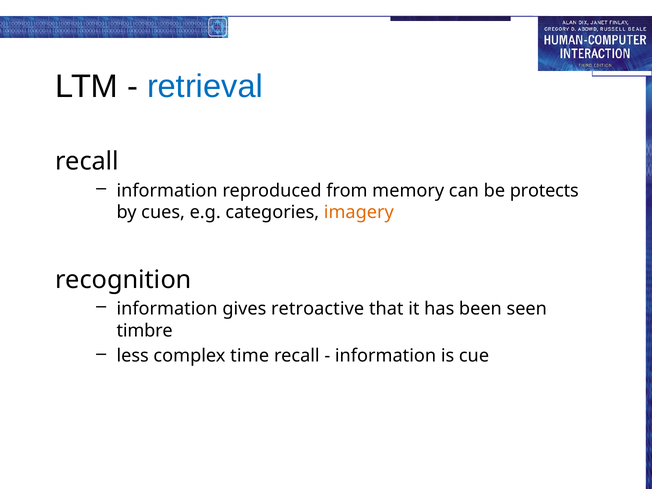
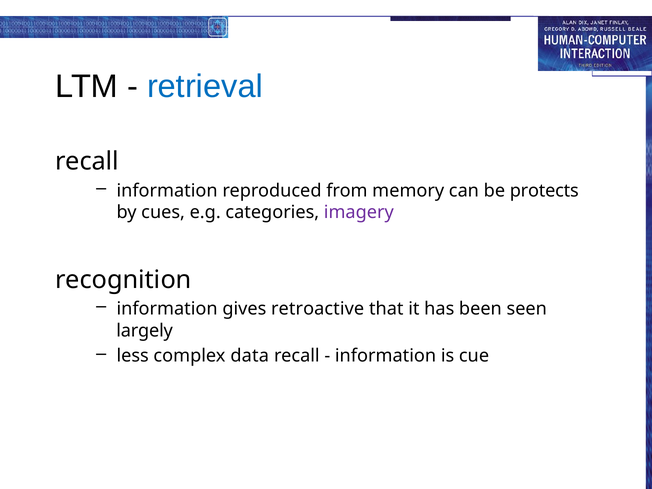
imagery colour: orange -> purple (359, 212)
timbre: timbre -> largely (145, 331)
time: time -> data (250, 356)
